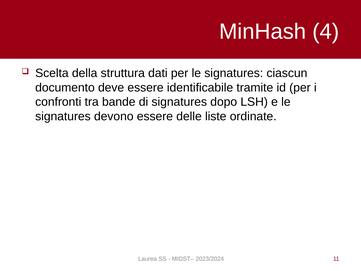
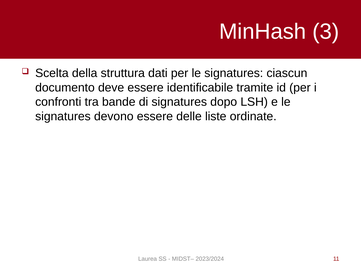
4: 4 -> 3 (326, 31)
